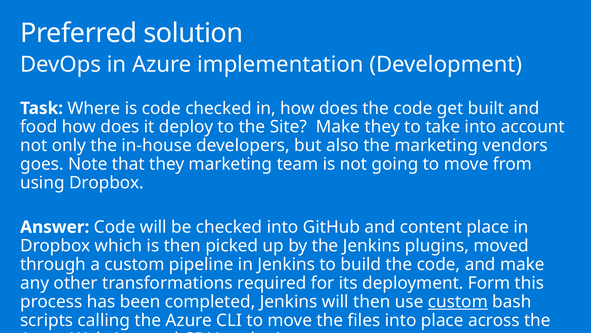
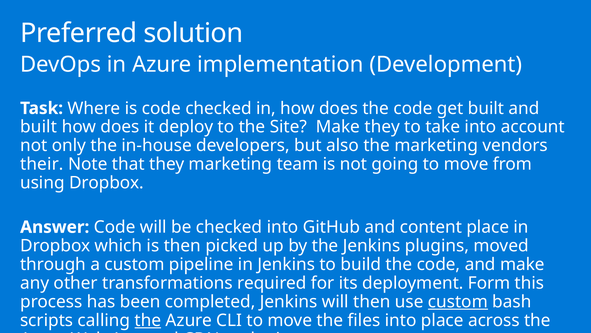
food: food -> built (39, 127)
goes: goes -> their (42, 164)
the underline: none -> present (148, 320)
